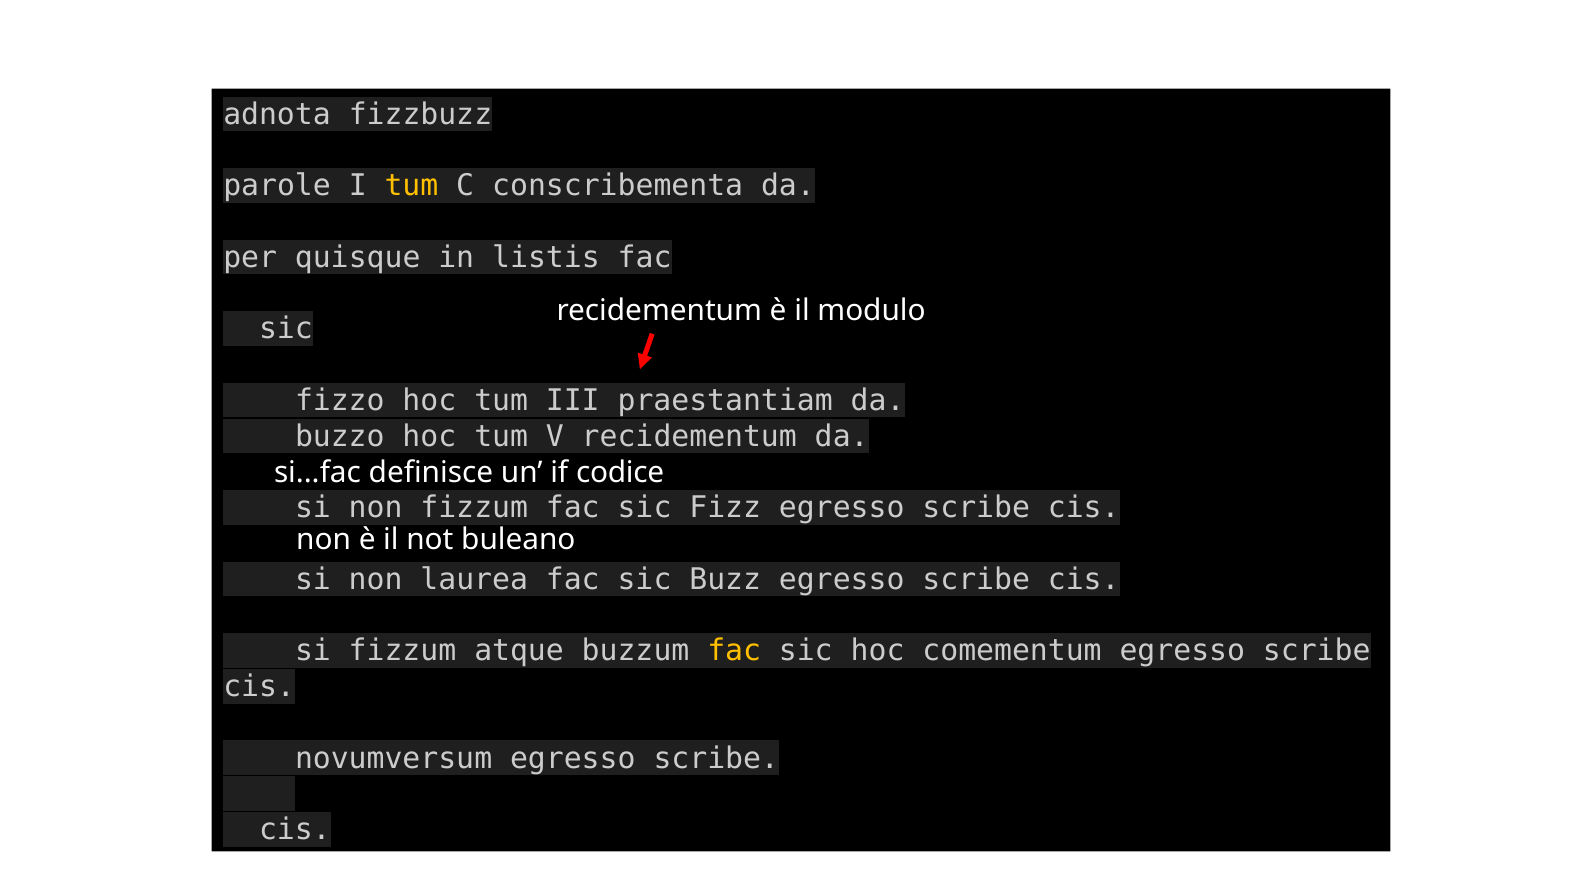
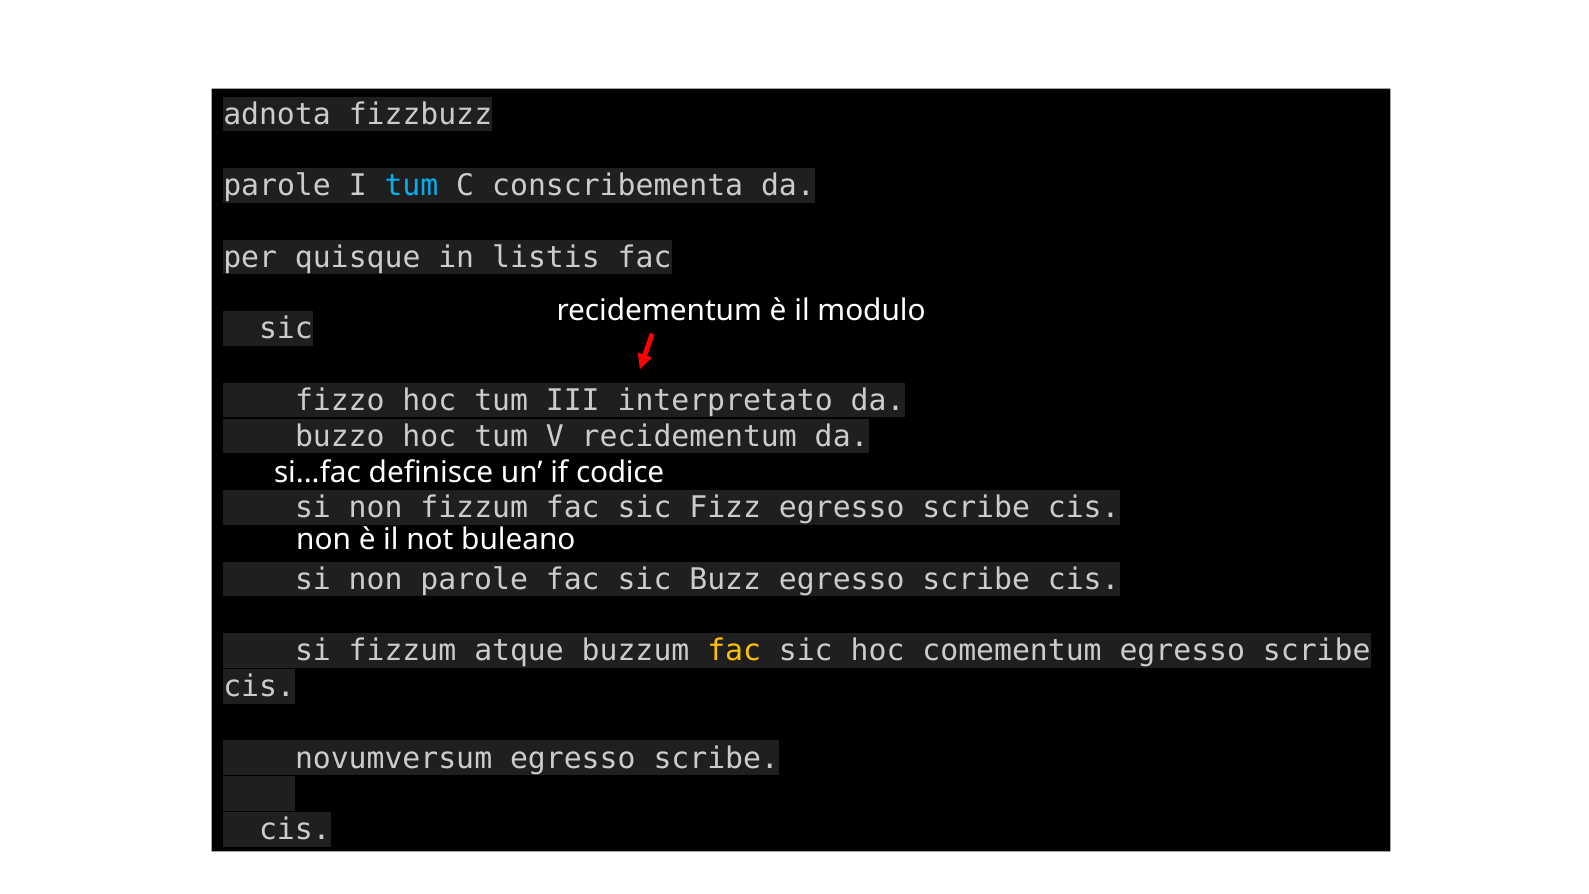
tum colour: yellow -> light blue (411, 186)
praestantiam: praestantiam -> interpretato (725, 401)
non laurea: laurea -> parole (474, 579)
